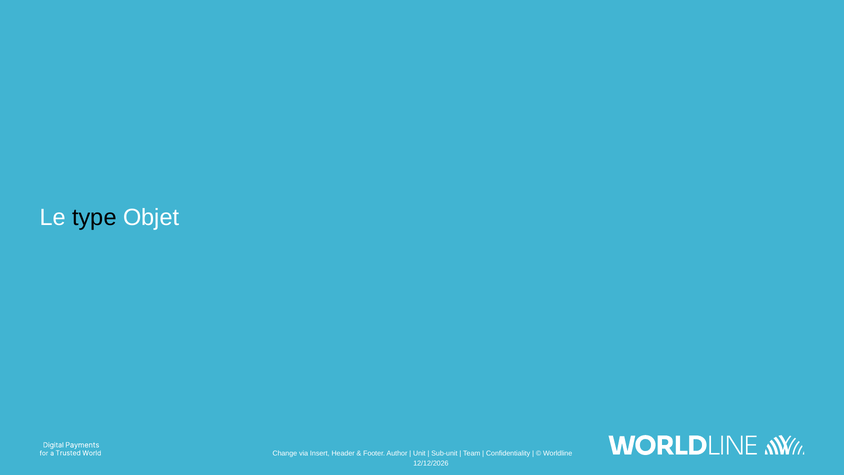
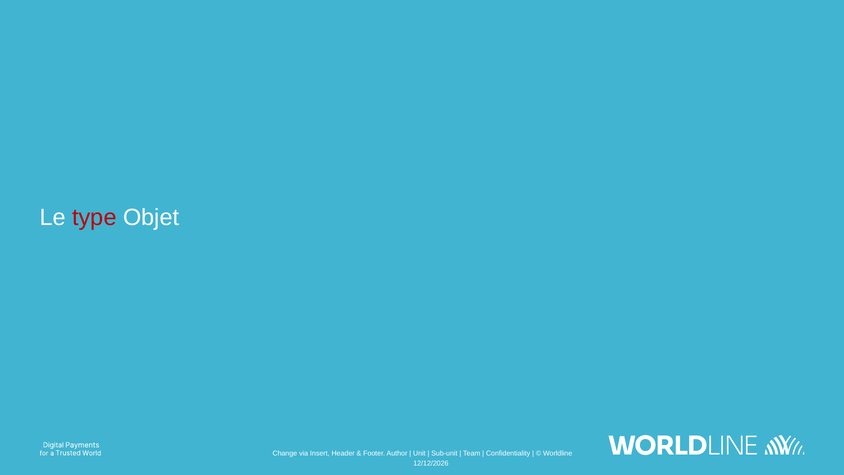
type colour: black -> red (94, 217)
